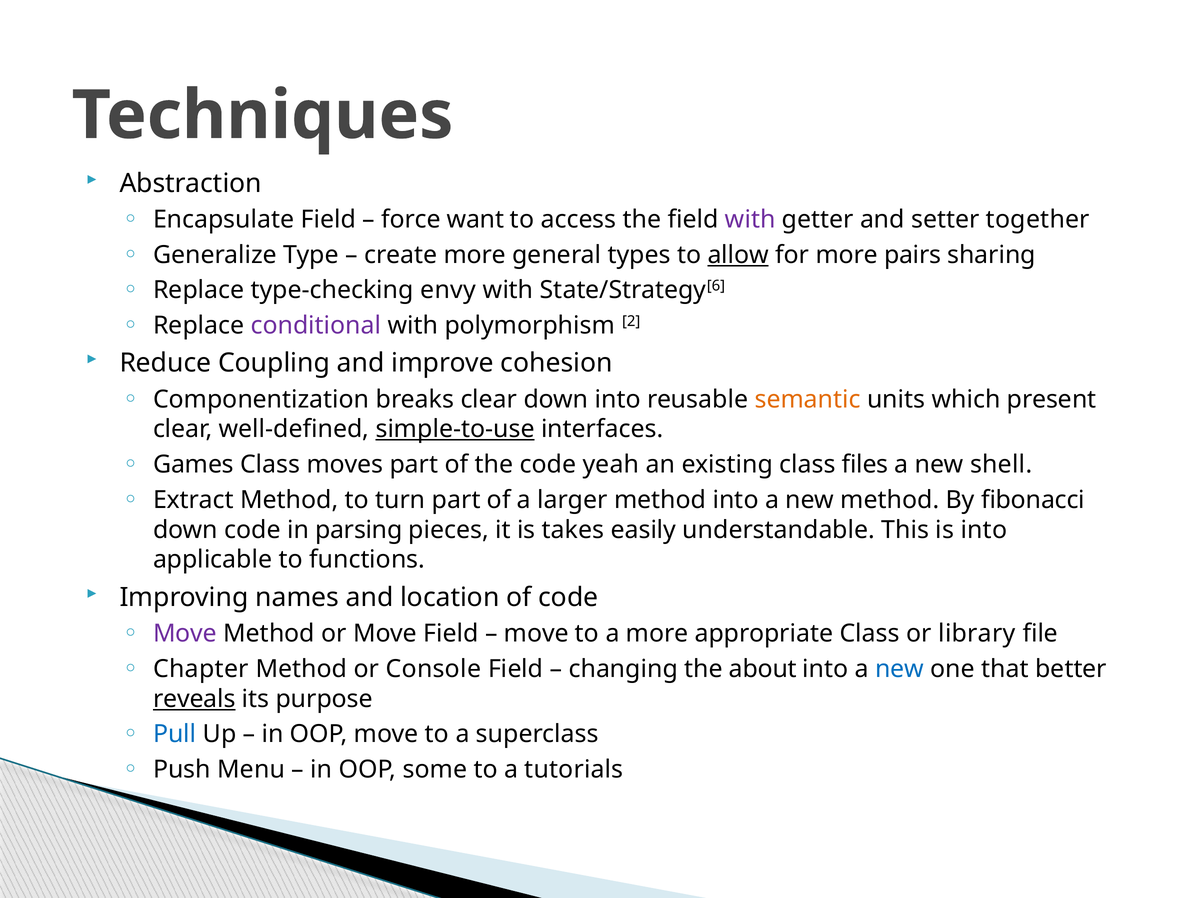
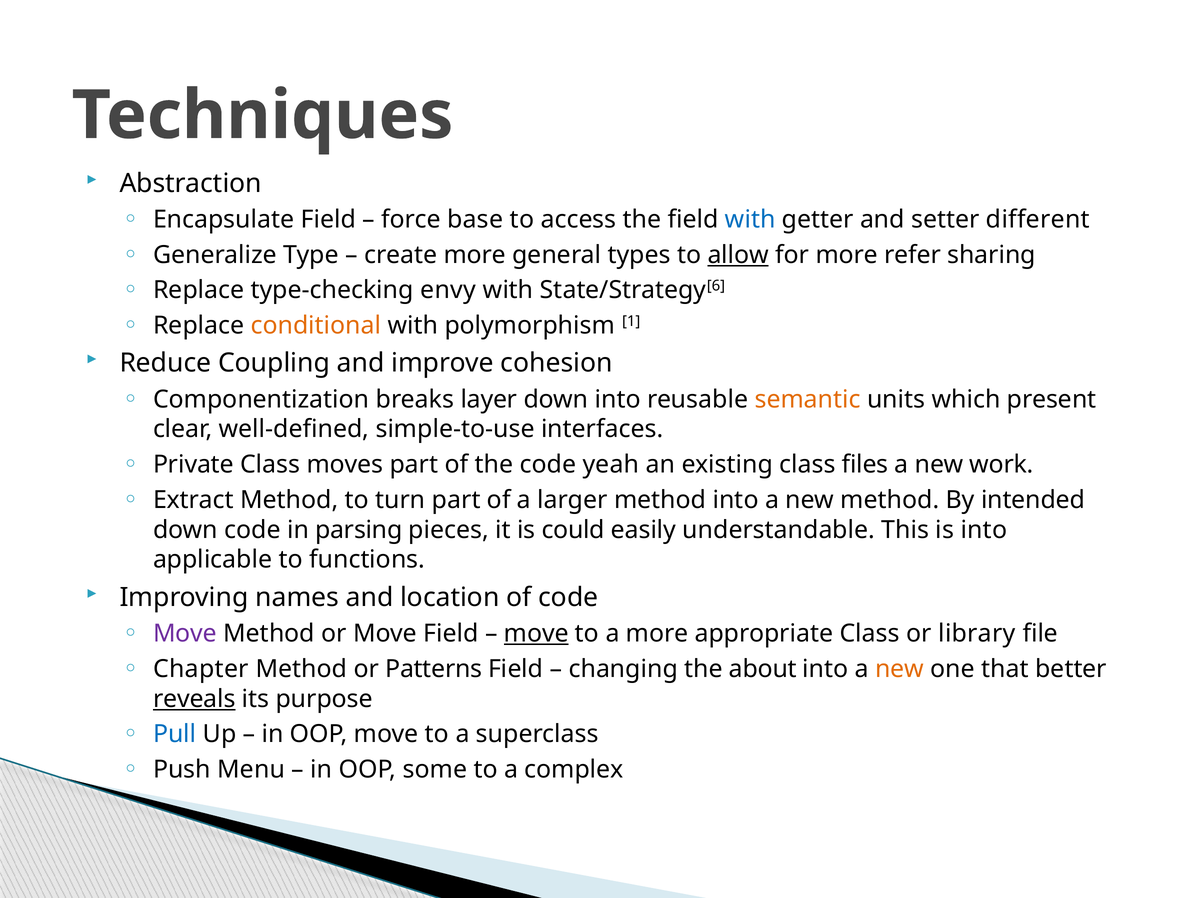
want: want -> base (475, 219)
with colour: purple -> blue (750, 219)
together: together -> different (1038, 219)
pairs: pairs -> refer (912, 255)
conditional colour: purple -> orange (316, 325)
2: 2 -> 1 (631, 321)
breaks clear: clear -> layer (489, 399)
simple-to-use underline: present -> none (455, 429)
Games: Games -> Private (193, 464)
shell: shell -> work (1001, 464)
fibonacci: fibonacci -> intended (1033, 500)
takes: takes -> could (573, 530)
move underline: none -> present (536, 633)
Console: Console -> Patterns (434, 669)
new colour: blue -> orange (900, 669)
tutorials: tutorials -> complex (574, 769)
